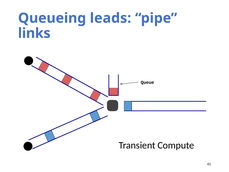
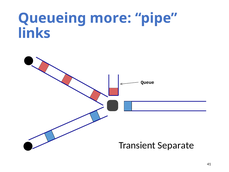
leads: leads -> more (111, 18)
Compute: Compute -> Separate (176, 145)
